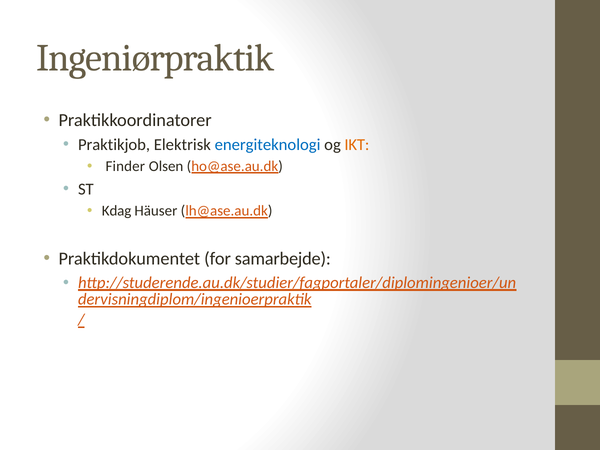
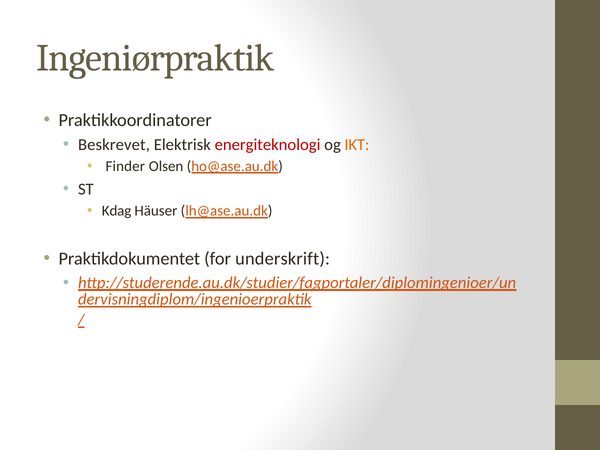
Praktikjob: Praktikjob -> Beskrevet (114, 144)
energiteknologi colour: blue -> red (268, 144)
samarbejde: samarbejde -> underskrift (283, 259)
